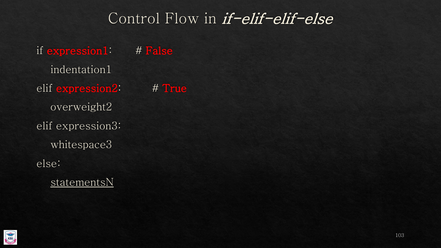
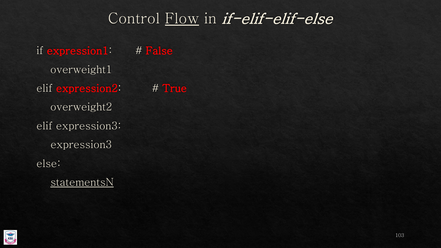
Flow underline: none -> present (182, 19)
indentation1: indentation1 -> overweight1 (81, 70)
whitespace3: whitespace3 -> expression3 (81, 145)
